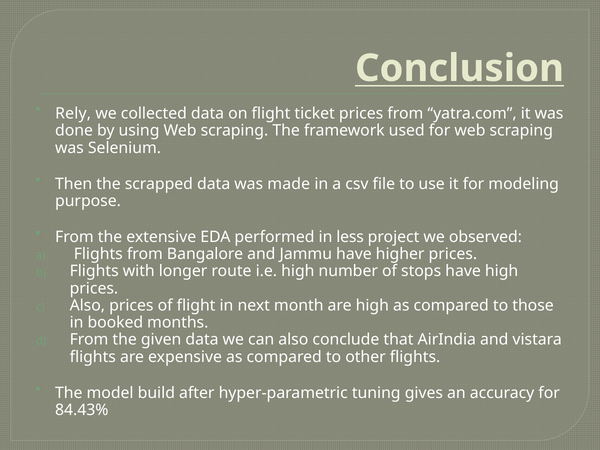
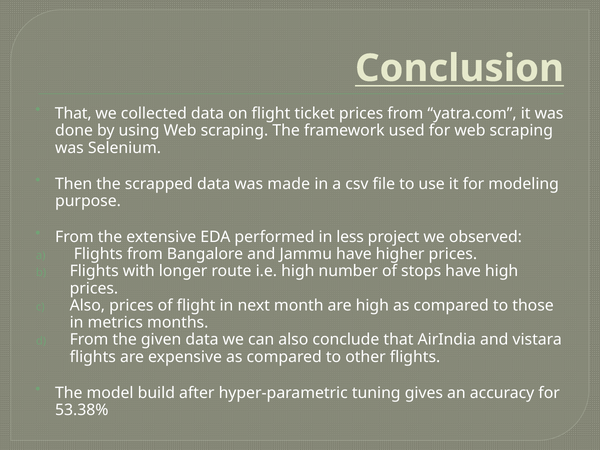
Rely: Rely -> That (73, 114)
booked: booked -> metrics (115, 323)
84.43%: 84.43% -> 53.38% (82, 410)
